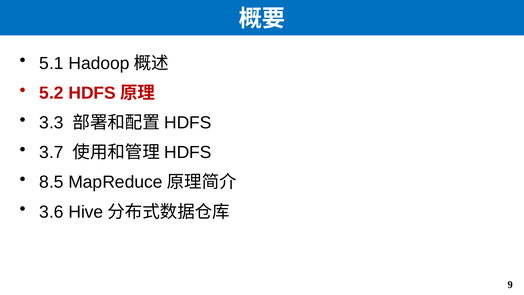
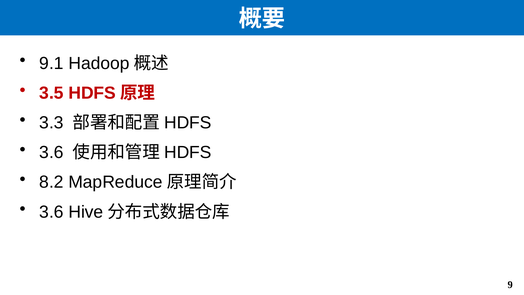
5.1: 5.1 -> 9.1 (51, 63)
5.2: 5.2 -> 3.5 (51, 93)
3.7: 3.7 -> 3.6 (51, 152)
8.5: 8.5 -> 8.2 (51, 182)
